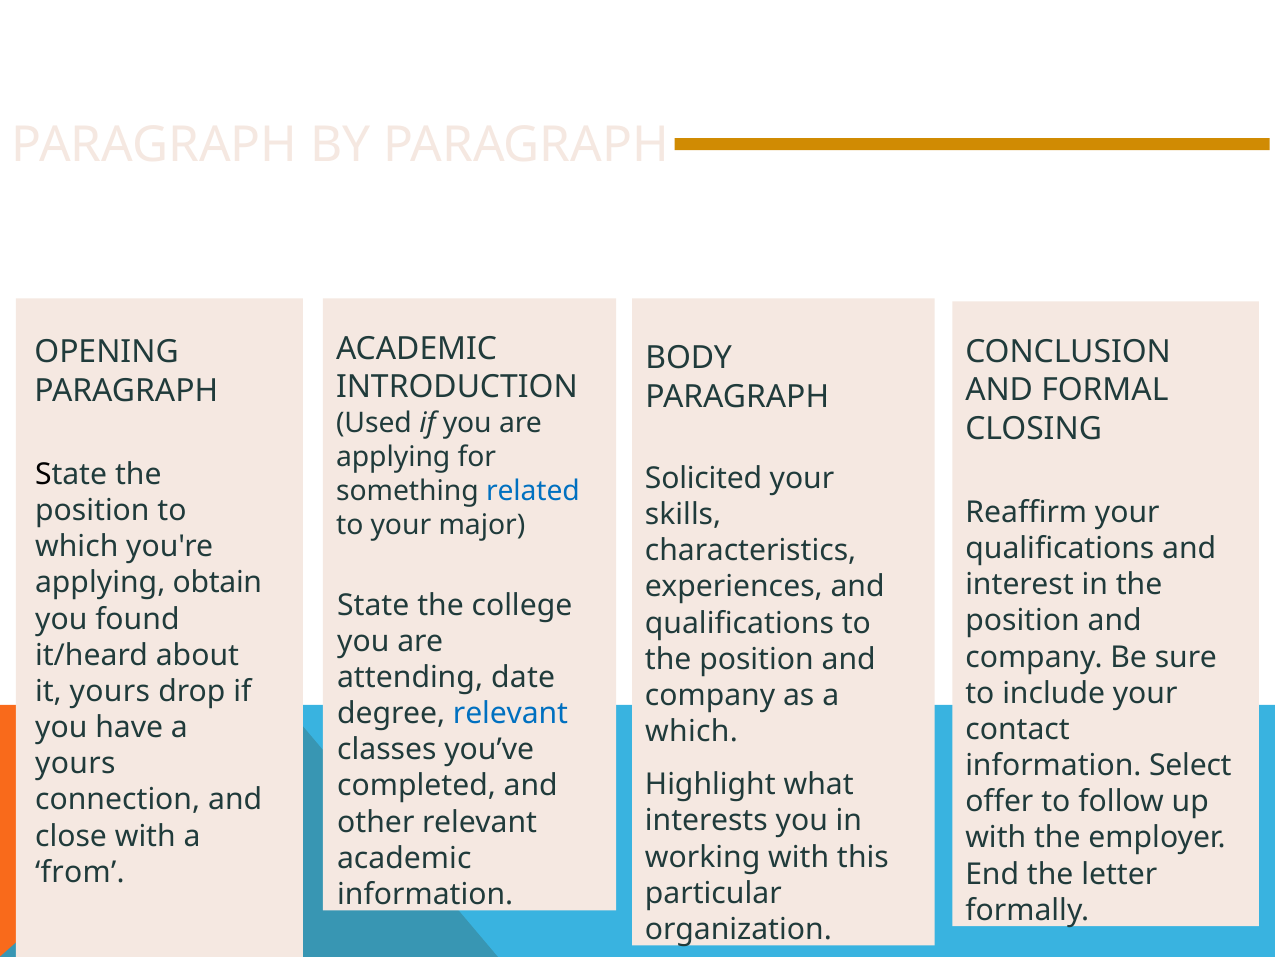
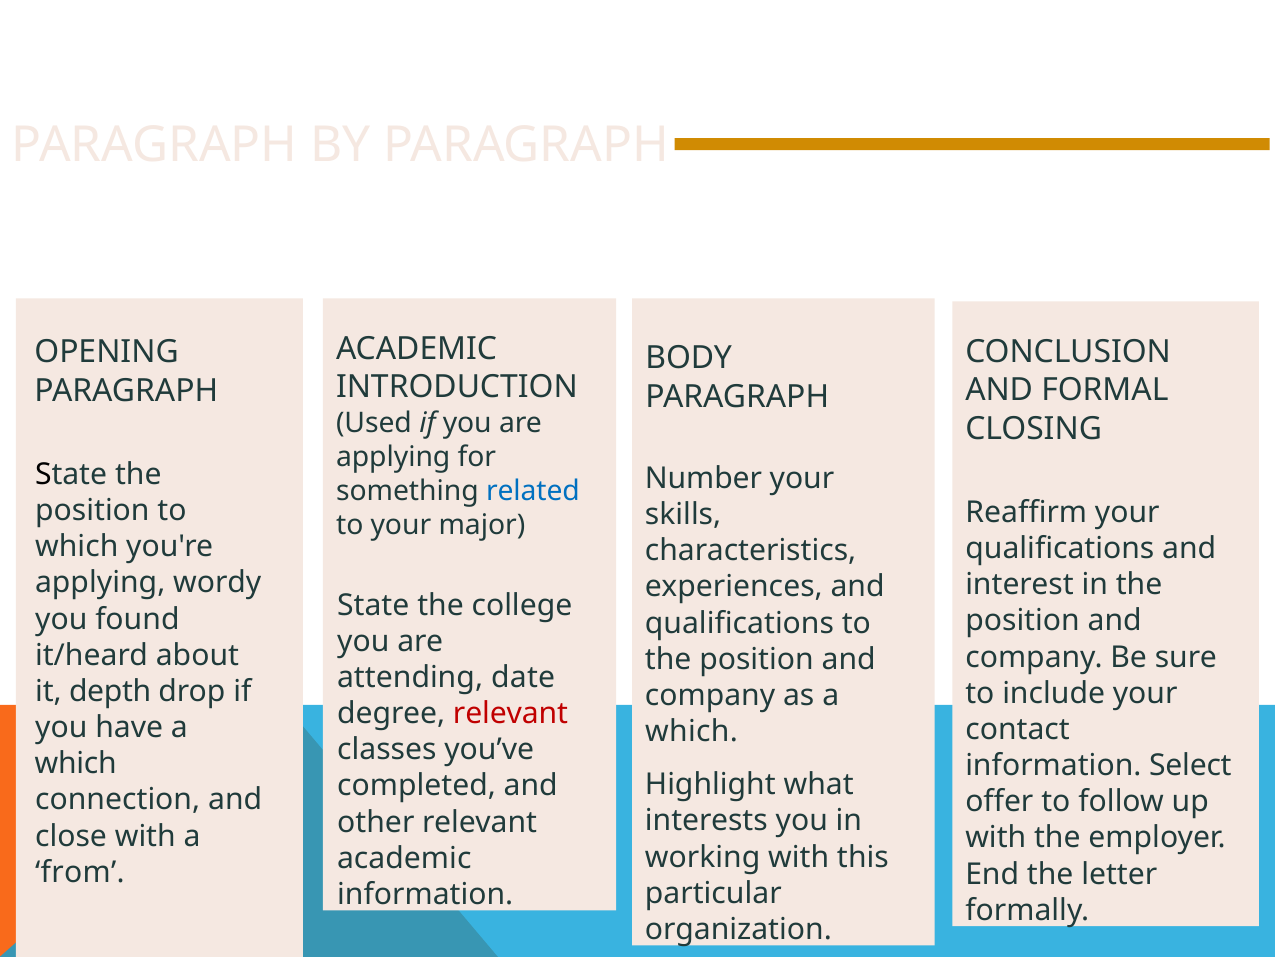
Solicited: Solicited -> Number (703, 478)
obtain: obtain -> wordy (217, 582)
it yours: yours -> depth (110, 691)
relevant colour: blue -> red (511, 713)
yours: yours -> which (76, 763)
